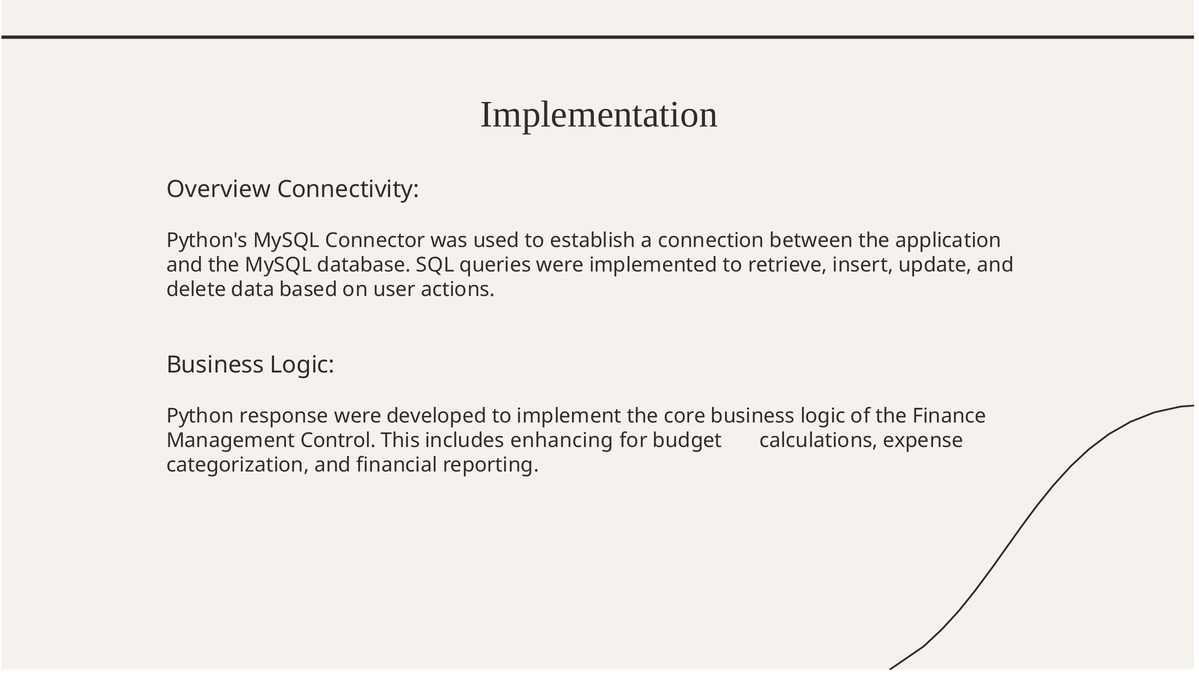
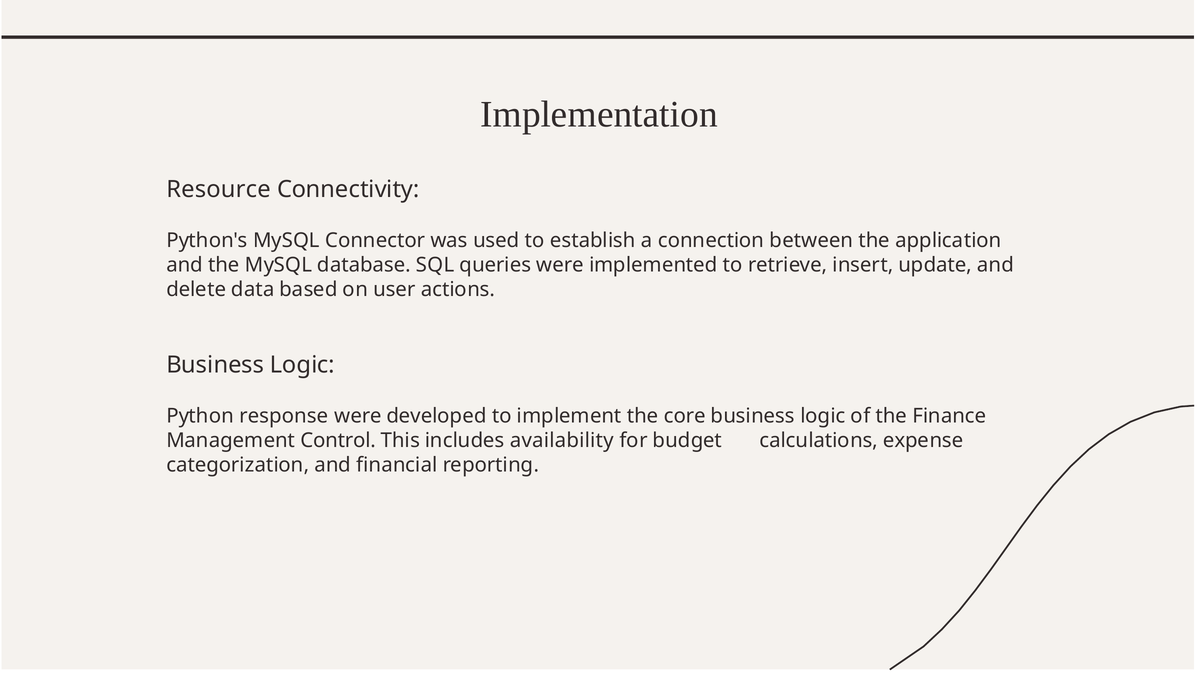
Overview: Overview -> Resource (218, 190)
enhancing: enhancing -> availability (562, 441)
